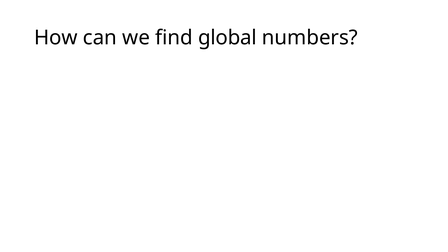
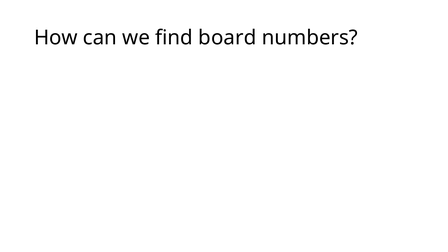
global: global -> board (227, 38)
